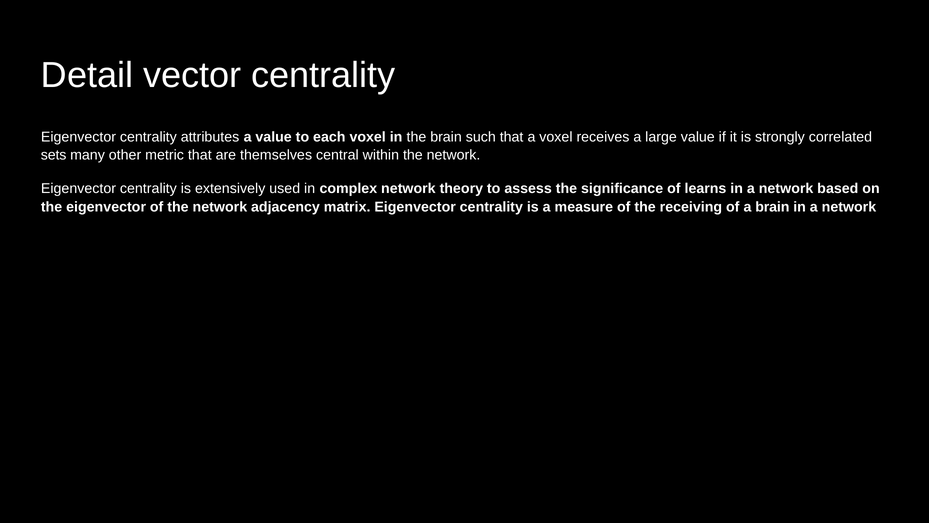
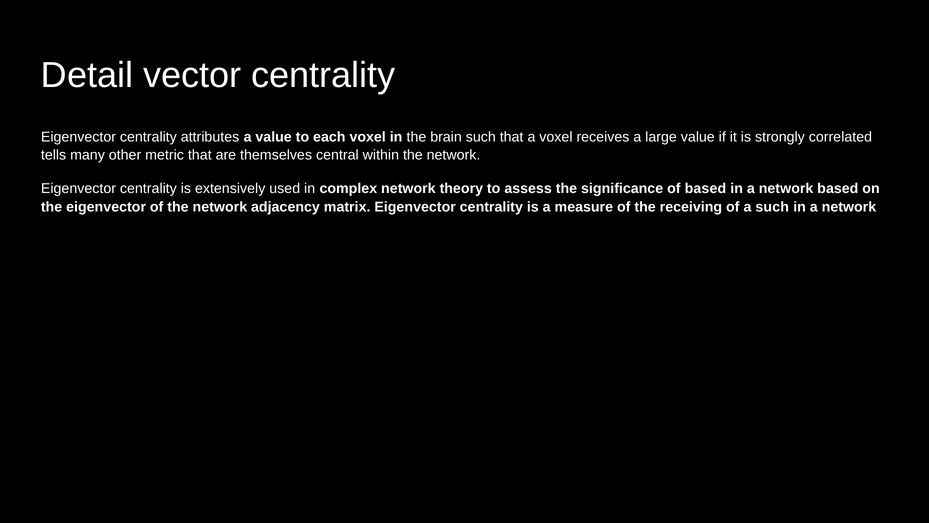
sets: sets -> tells (54, 155)
of learns: learns -> based (705, 189)
a brain: brain -> such (772, 207)
